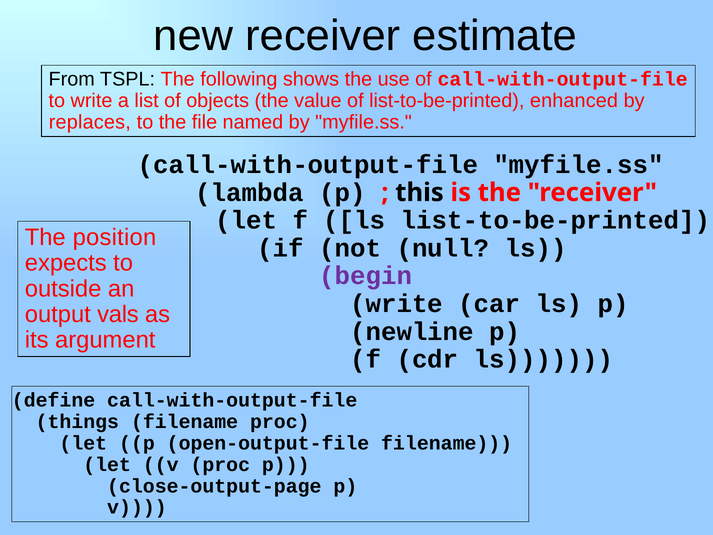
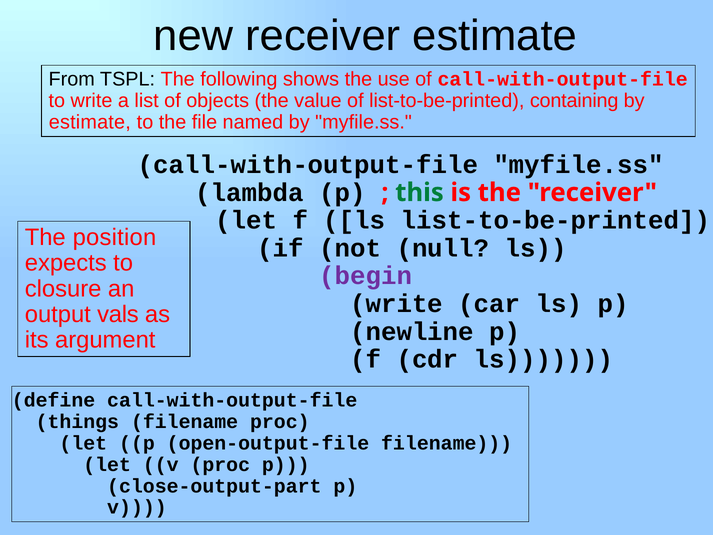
enhanced: enhanced -> containing (574, 101)
replaces: replaces -> estimate (90, 122)
this colour: black -> green (419, 192)
outside: outside -> closure (63, 289)
close-output-page: close-output-page -> close-output-part (214, 486)
